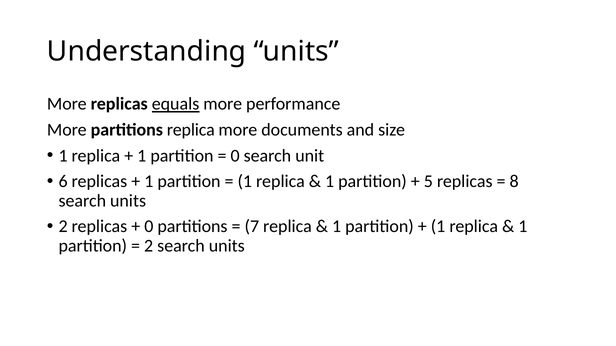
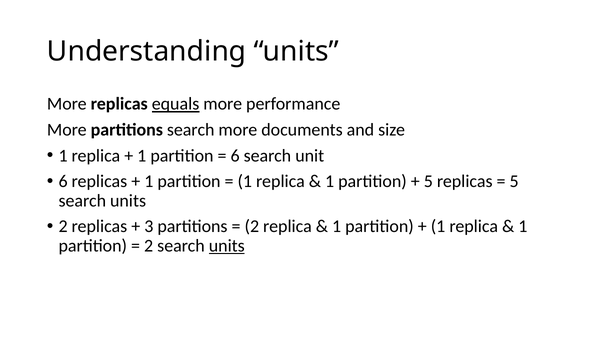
partitions replica: replica -> search (191, 130)
0: 0 -> 6 (235, 156)
8: 8 -> 5 (514, 182)
0: 0 -> 3 (149, 227)
7: 7 -> 2 (252, 227)
units underline: none -> present (227, 246)
